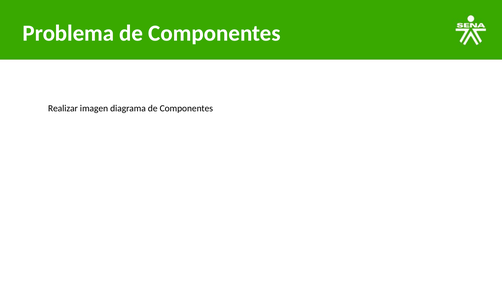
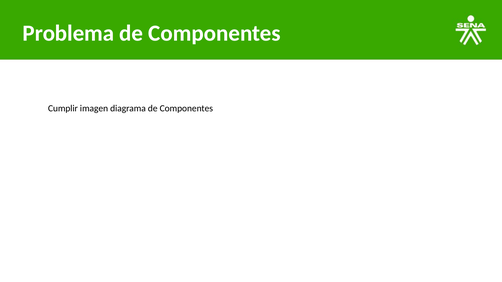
Realizar: Realizar -> Cumplir (63, 108)
